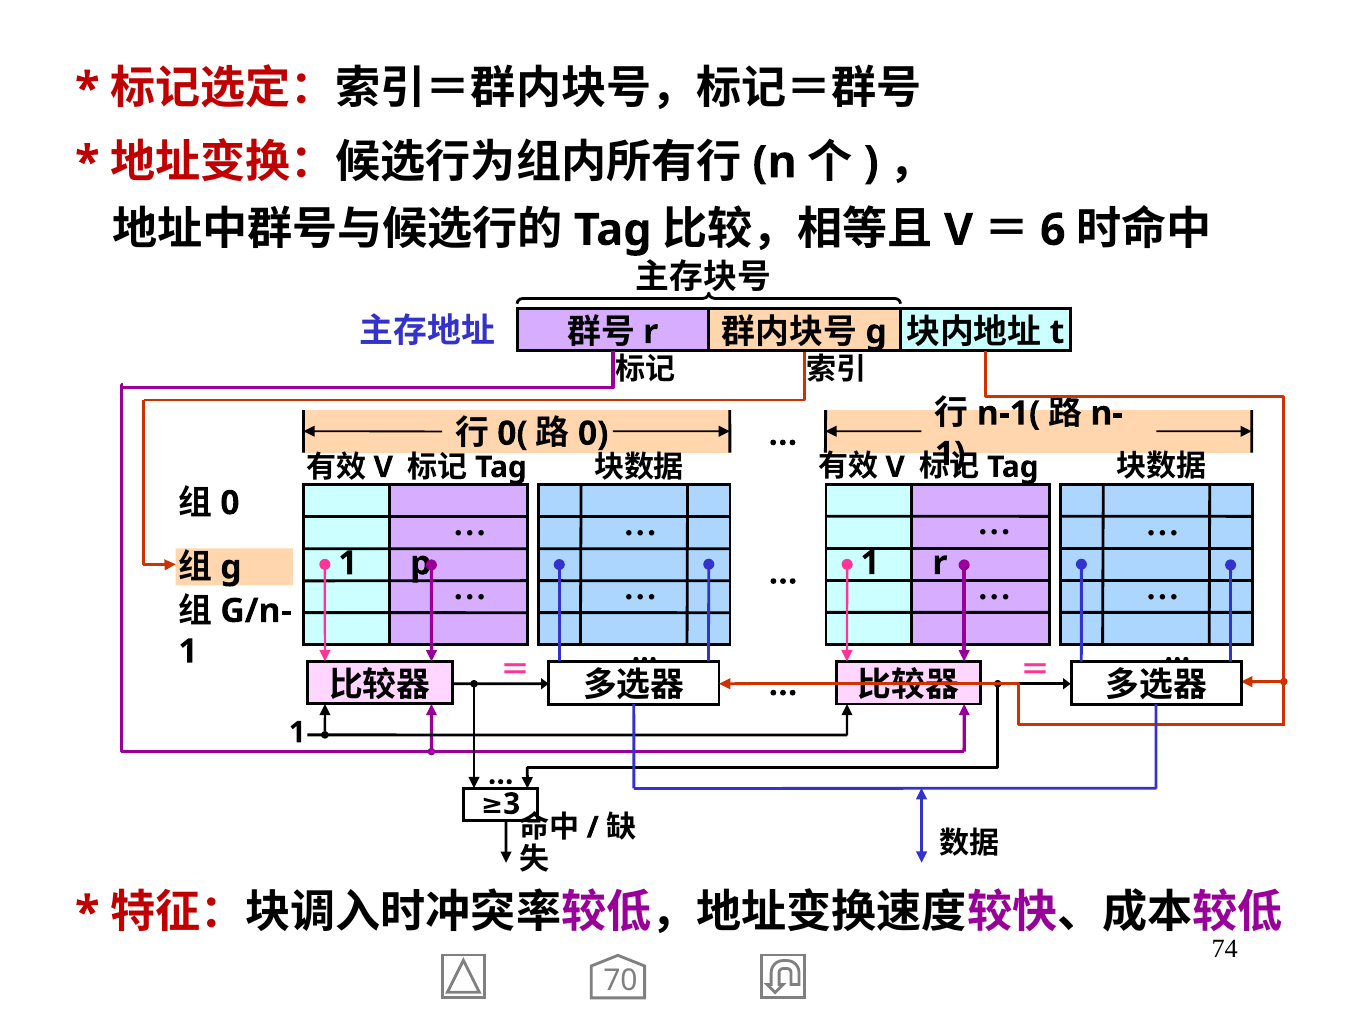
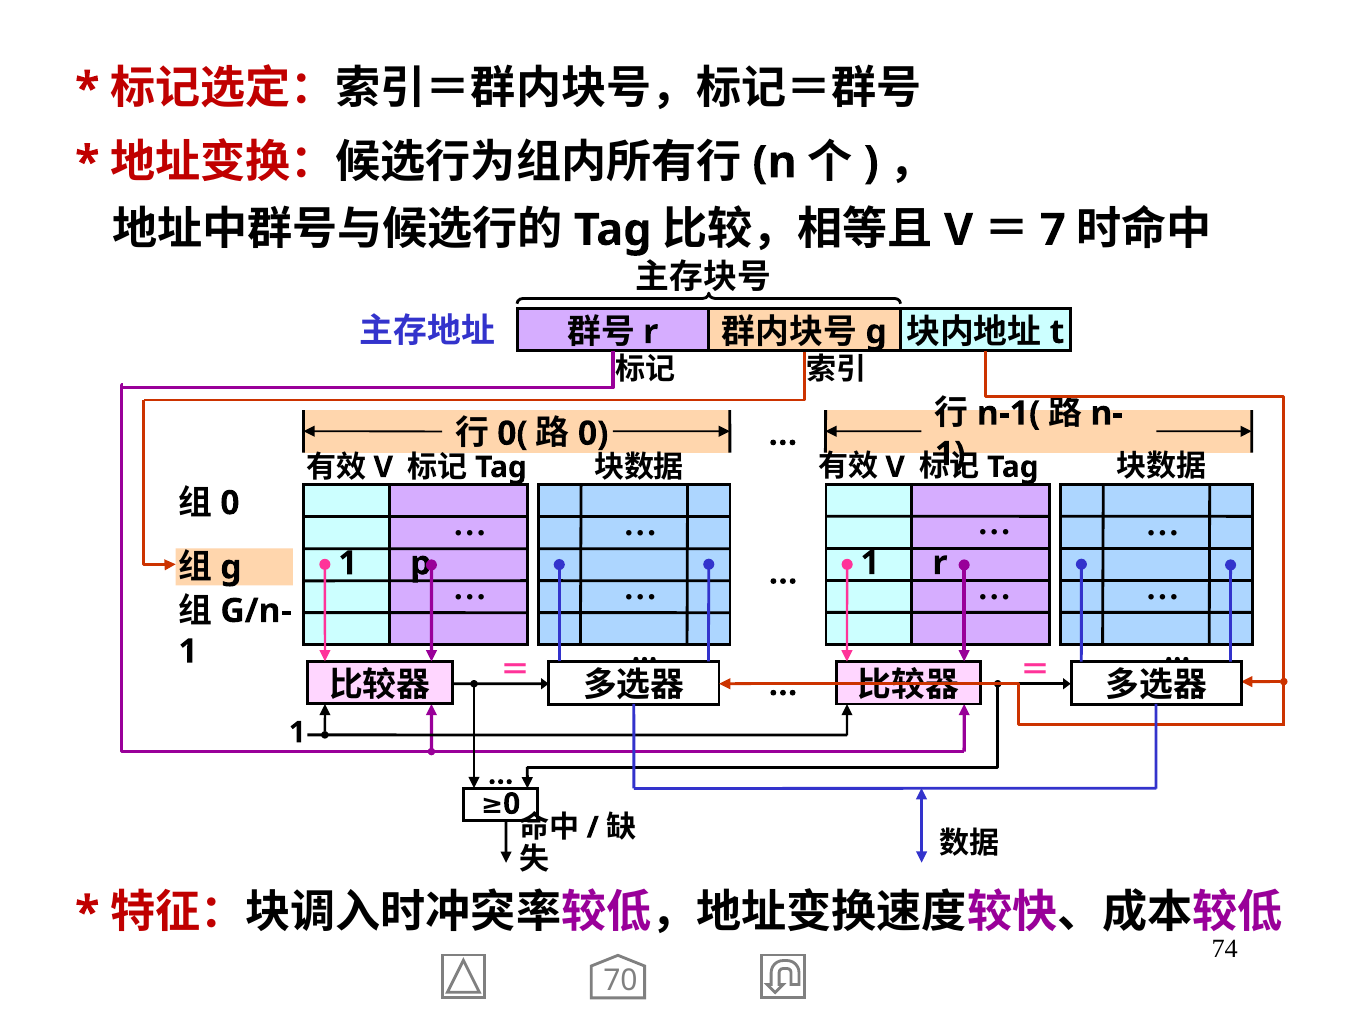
6: 6 -> 7 (1053, 230)
3: 3 -> 0 (512, 804)
